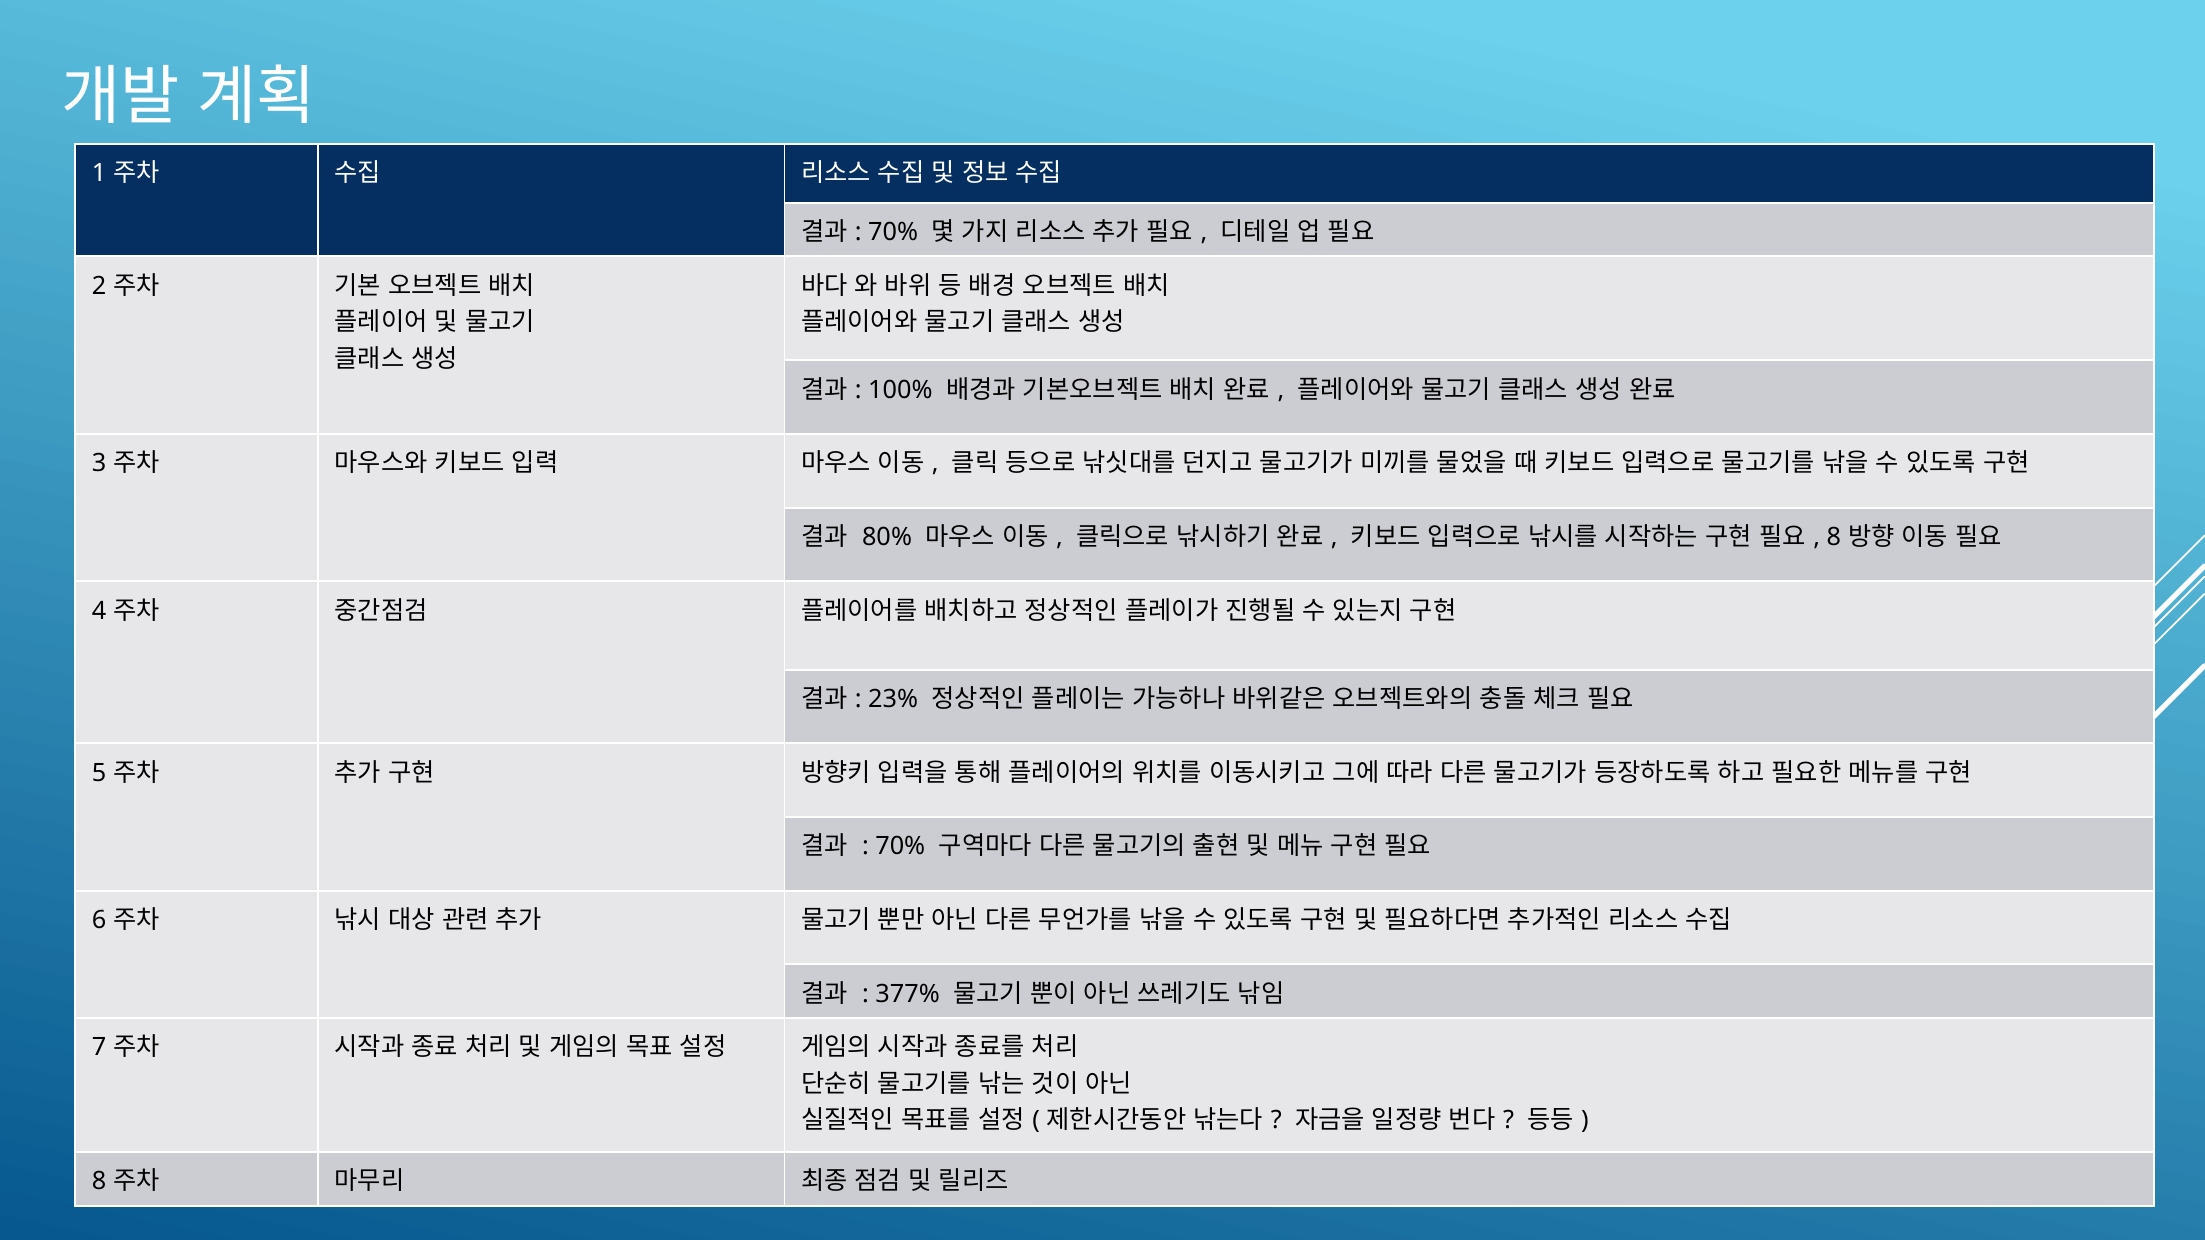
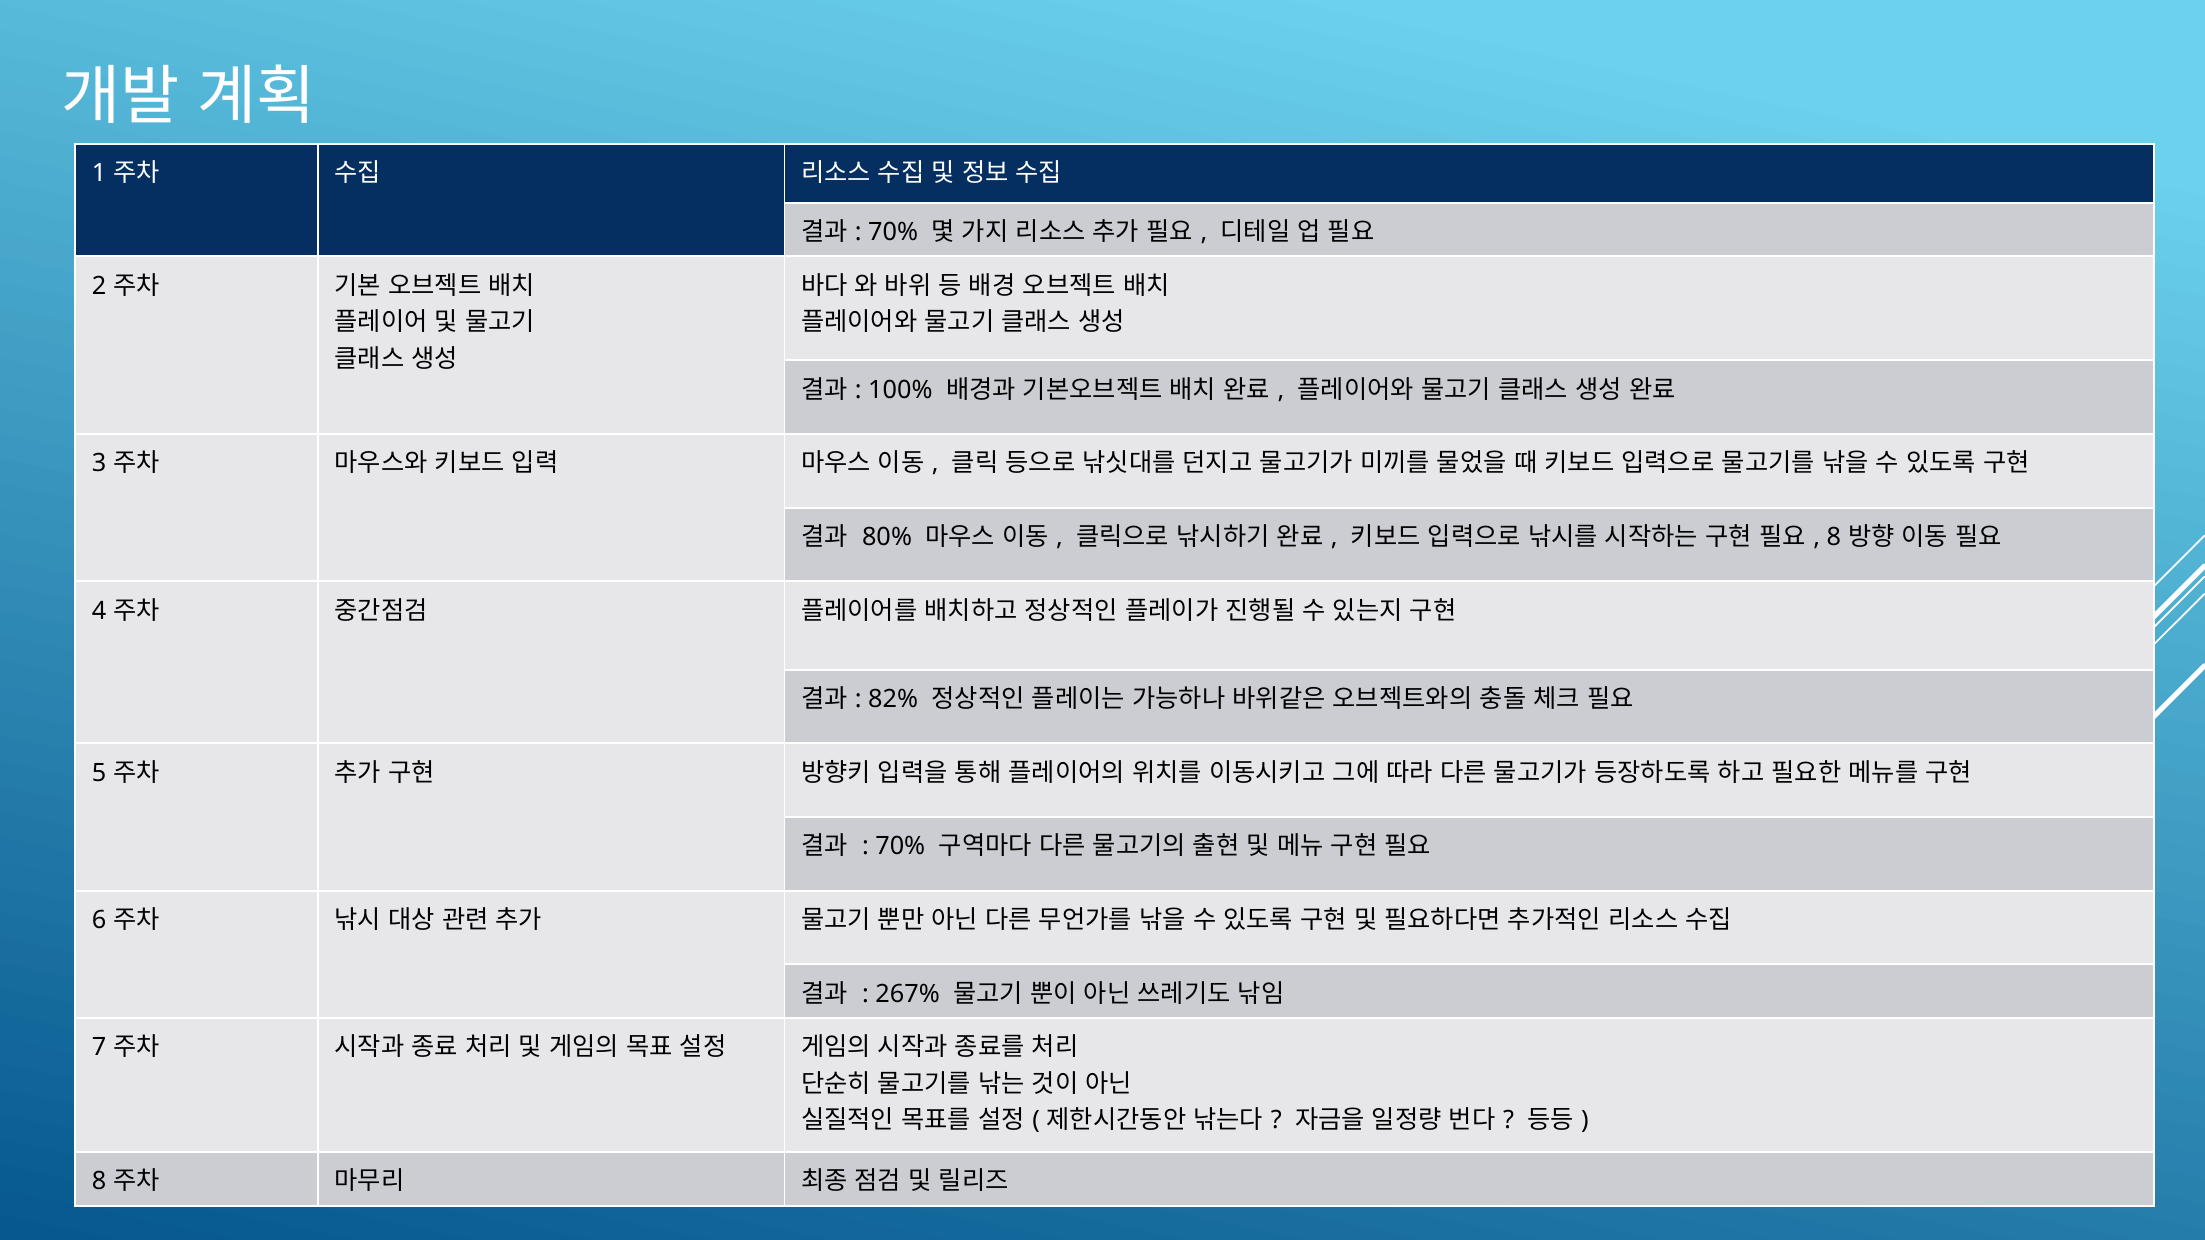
23%: 23% -> 82% (893, 699)
377%: 377% -> 267% (908, 994)
